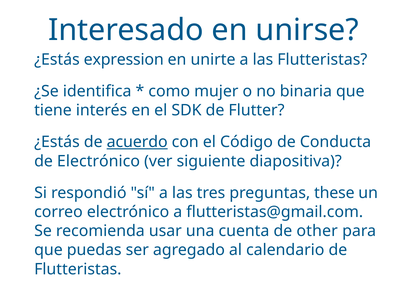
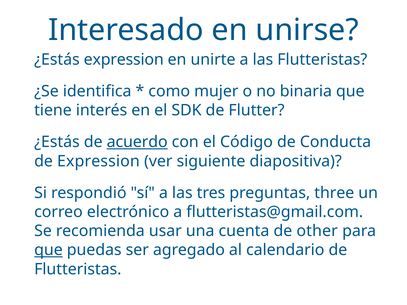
de Electrónico: Electrónico -> Expression (98, 161)
these: these -> three (334, 193)
que underline: none -> present (48, 250)
